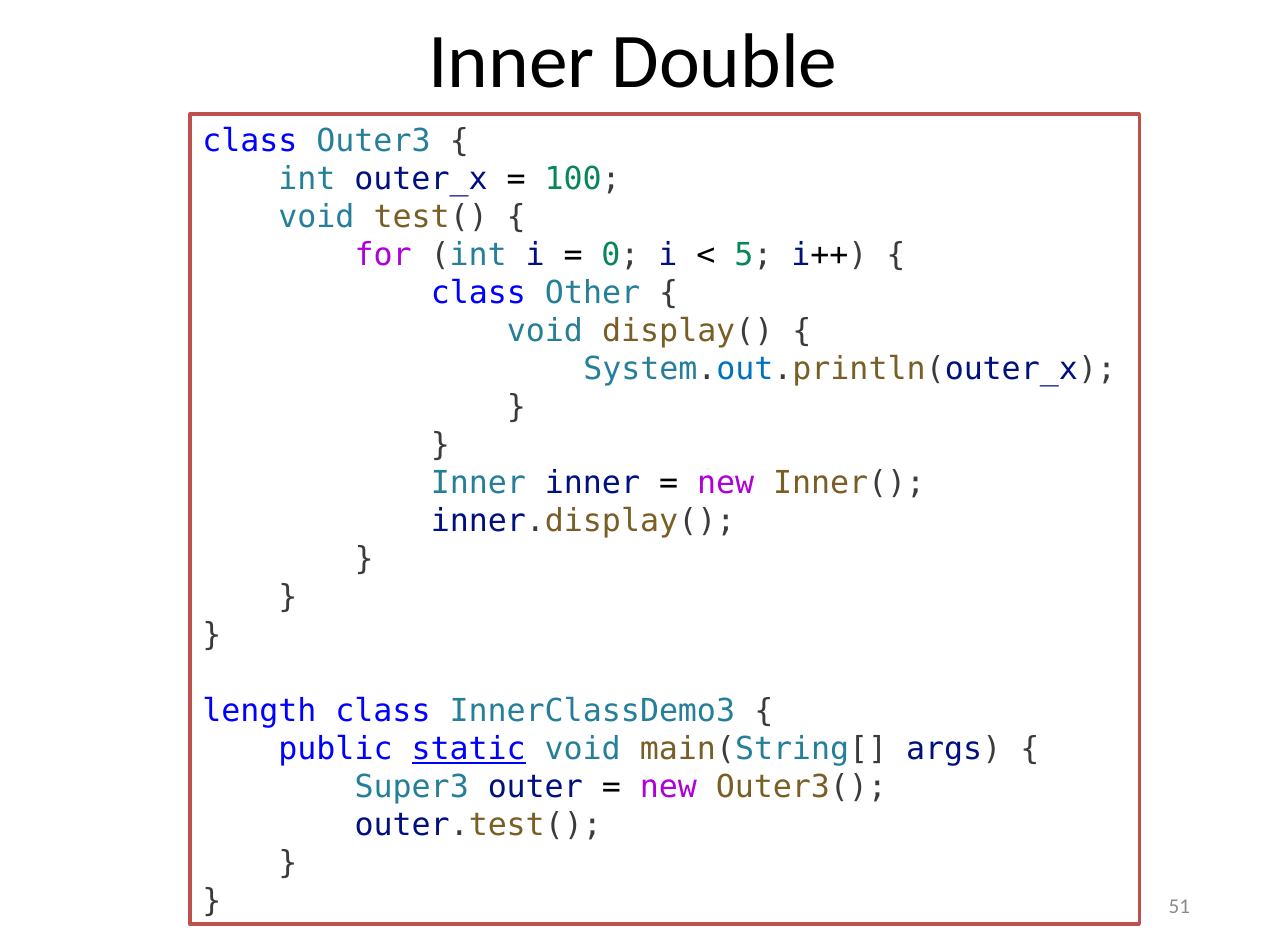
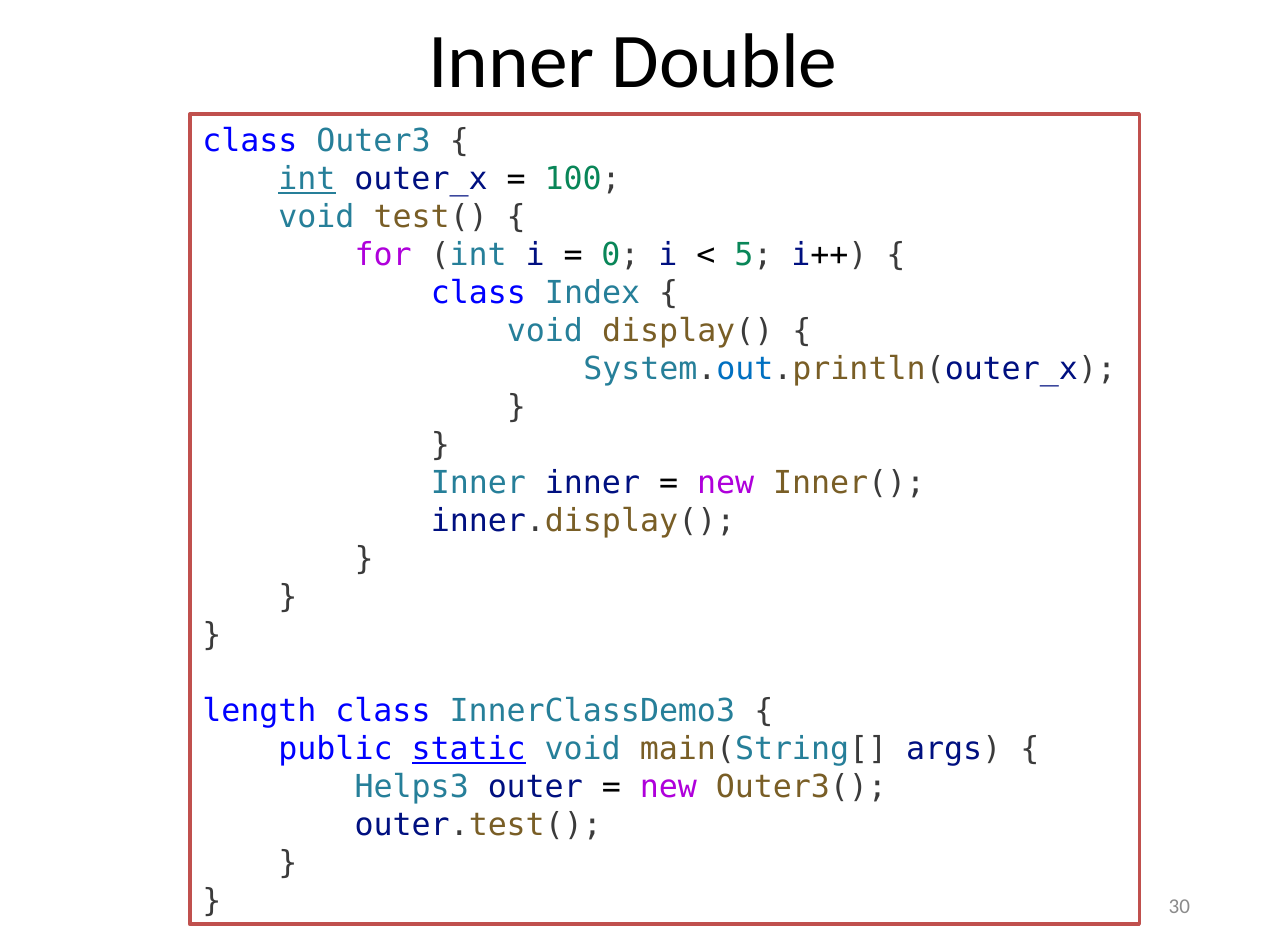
int underline: none -> present (307, 179)
Other: Other -> Index (593, 293)
Super3: Super3 -> Helps3 (412, 787)
51: 51 -> 30 (1179, 907)
